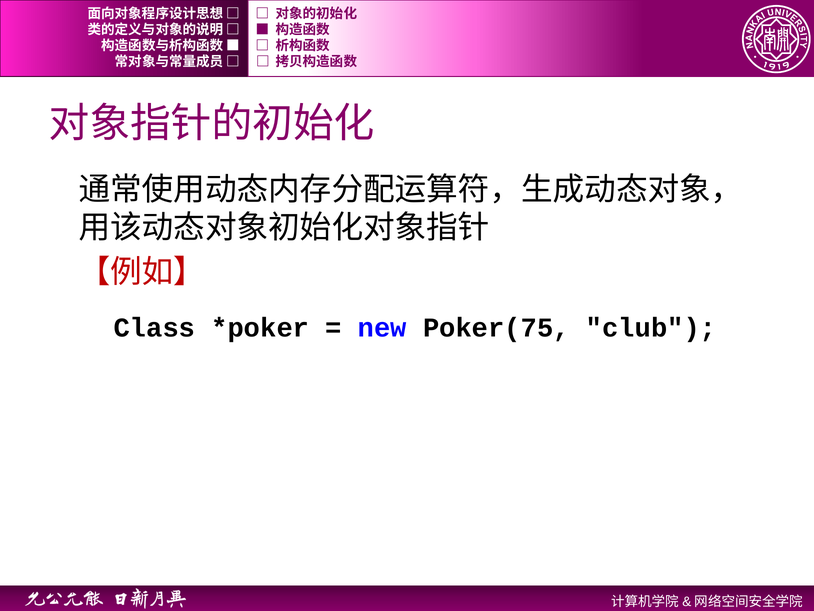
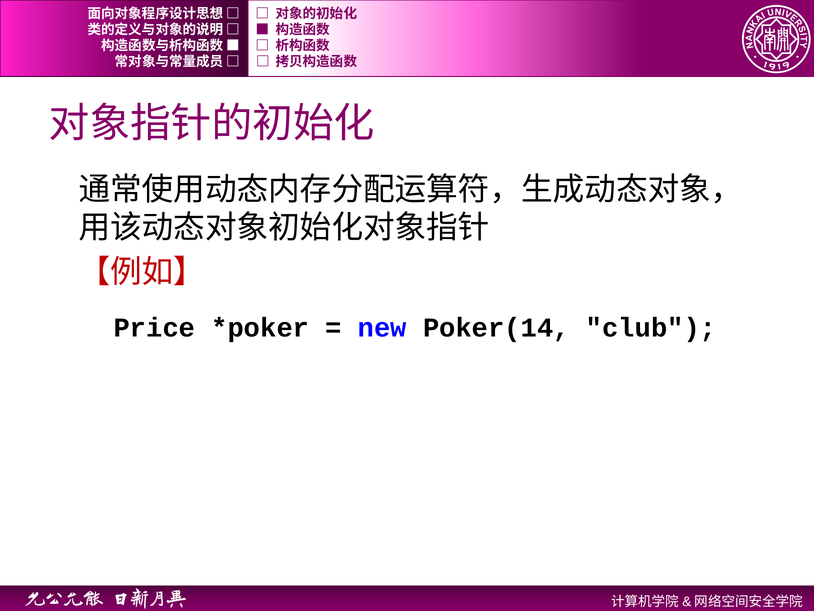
Class: Class -> Price (154, 327)
Poker(75: Poker(75 -> Poker(14 (496, 327)
